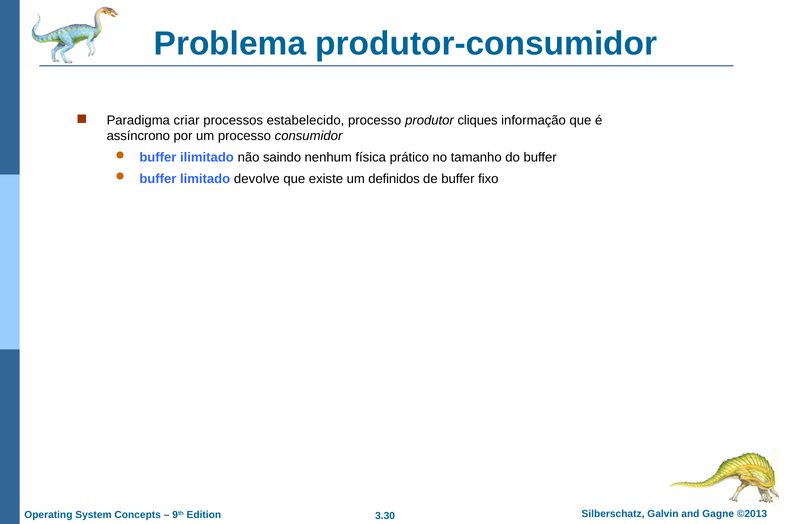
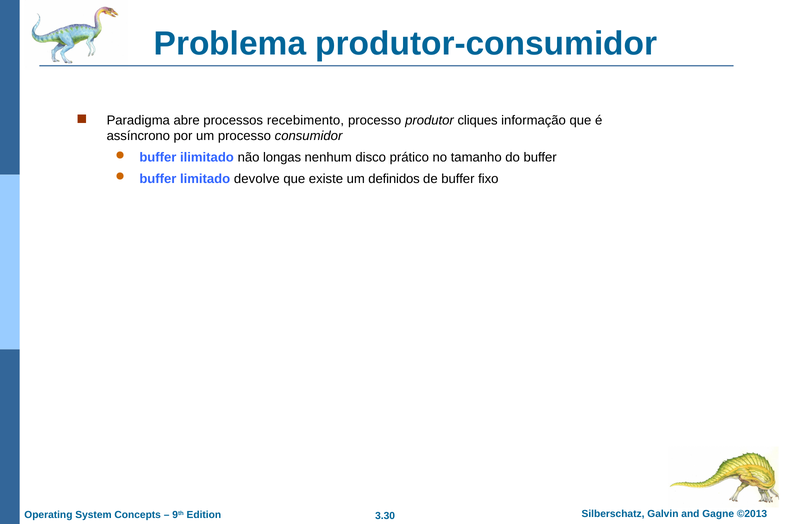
criar: criar -> abre (187, 120)
estabelecido: estabelecido -> recebimento (305, 120)
saindo: saindo -> longas (282, 157)
física: física -> disco (371, 157)
